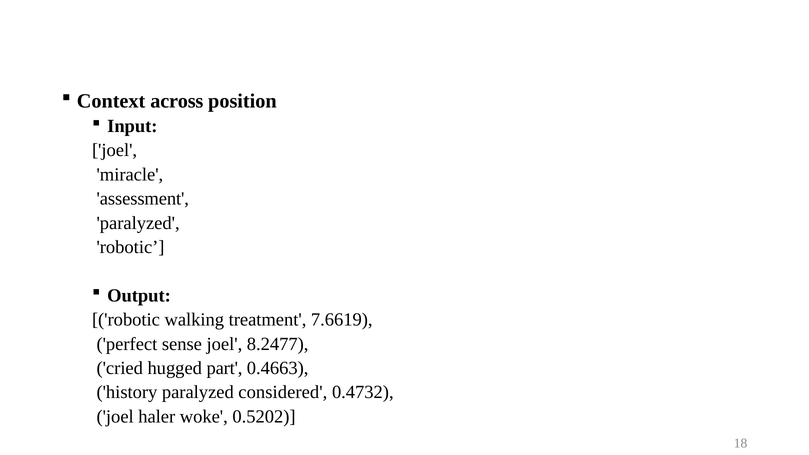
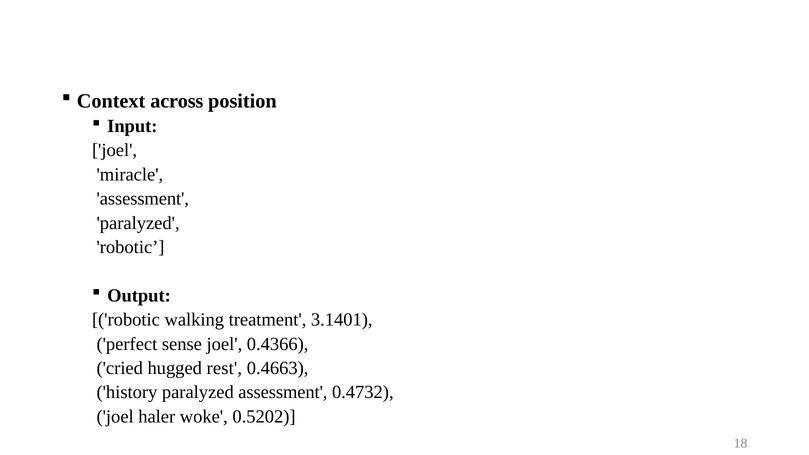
7.6619: 7.6619 -> 3.1401 (342, 320)
8.2477: 8.2477 -> 0.4366 (278, 344)
part: part -> rest (224, 368)
paralyzed considered: considered -> assessment (283, 392)
